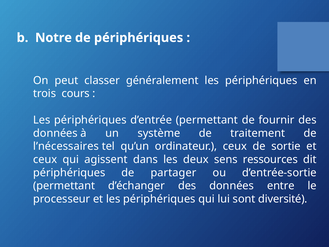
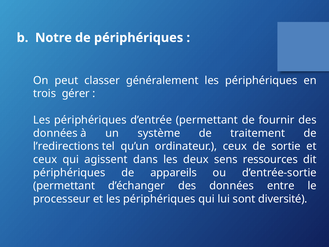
cours: cours -> gérer (76, 94)
l’nécessaires: l’nécessaires -> l’redirections (66, 146)
partager: partager -> appareils (174, 172)
